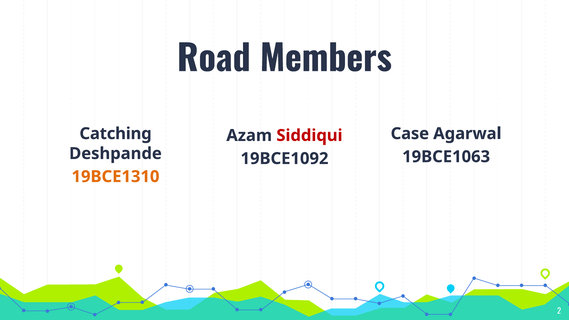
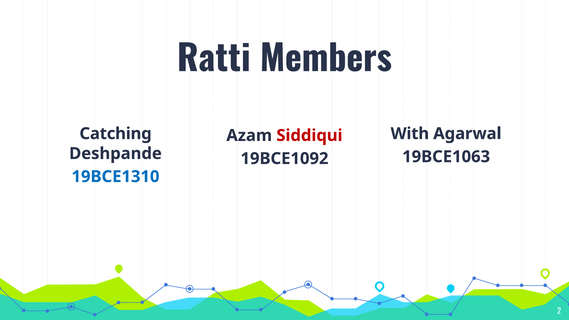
Road: Road -> Ratti (214, 59)
Case: Case -> With (410, 134)
19BCE1310 colour: orange -> blue (115, 177)
